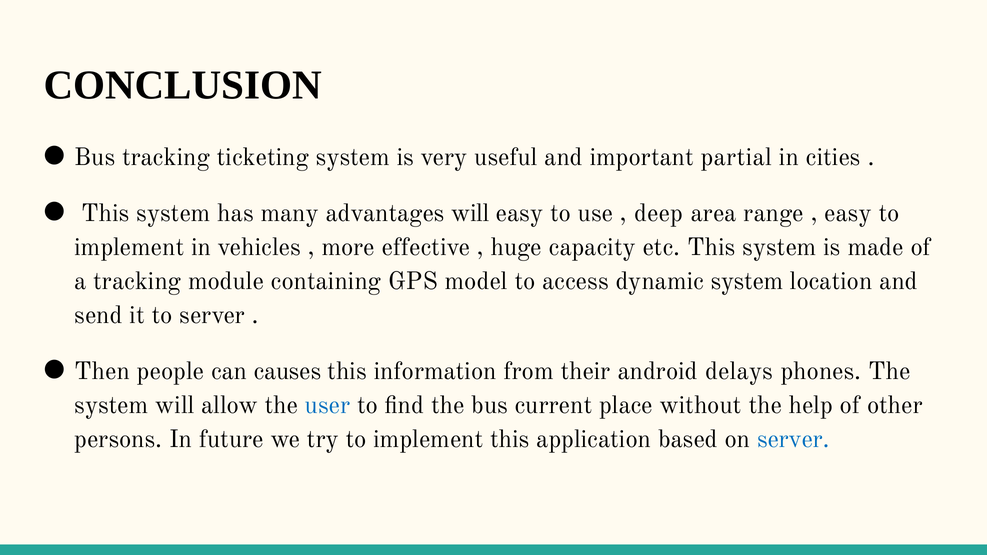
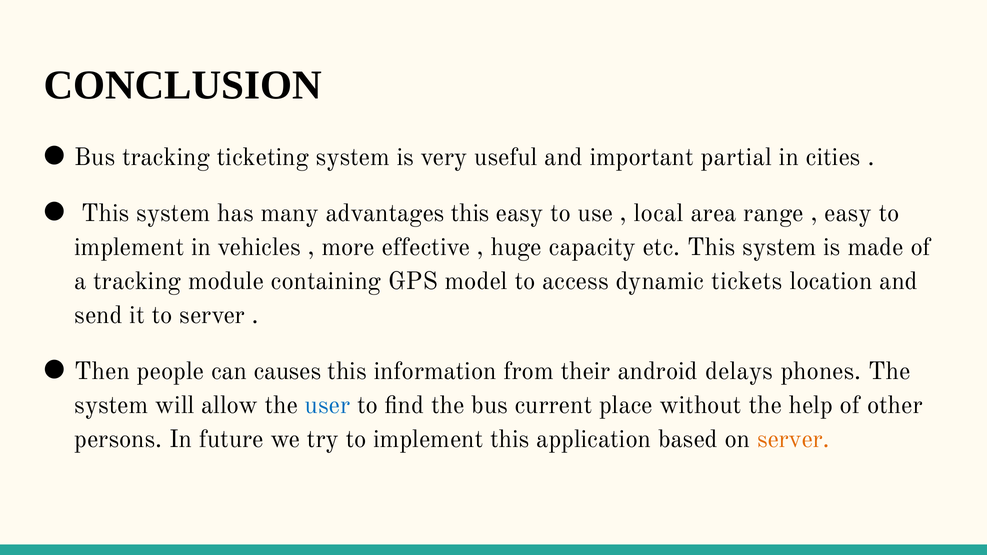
advantages will: will -> this (470, 213)
deep: deep -> local (659, 213)
dynamic system: system -> tickets (747, 281)
server colour: blue -> orange (793, 439)
